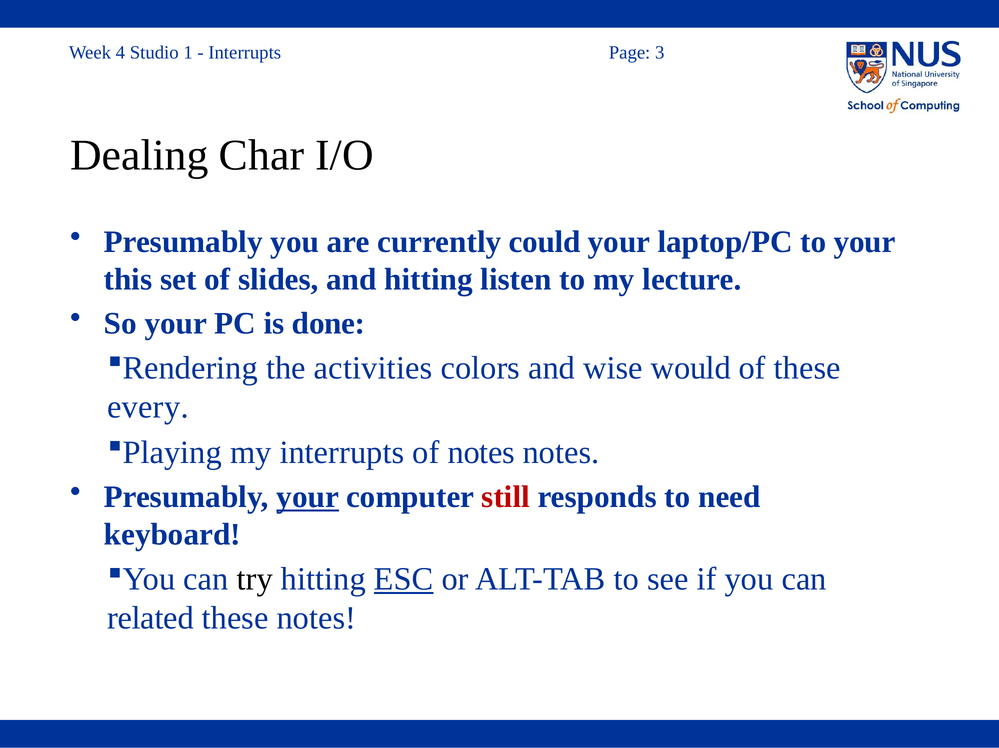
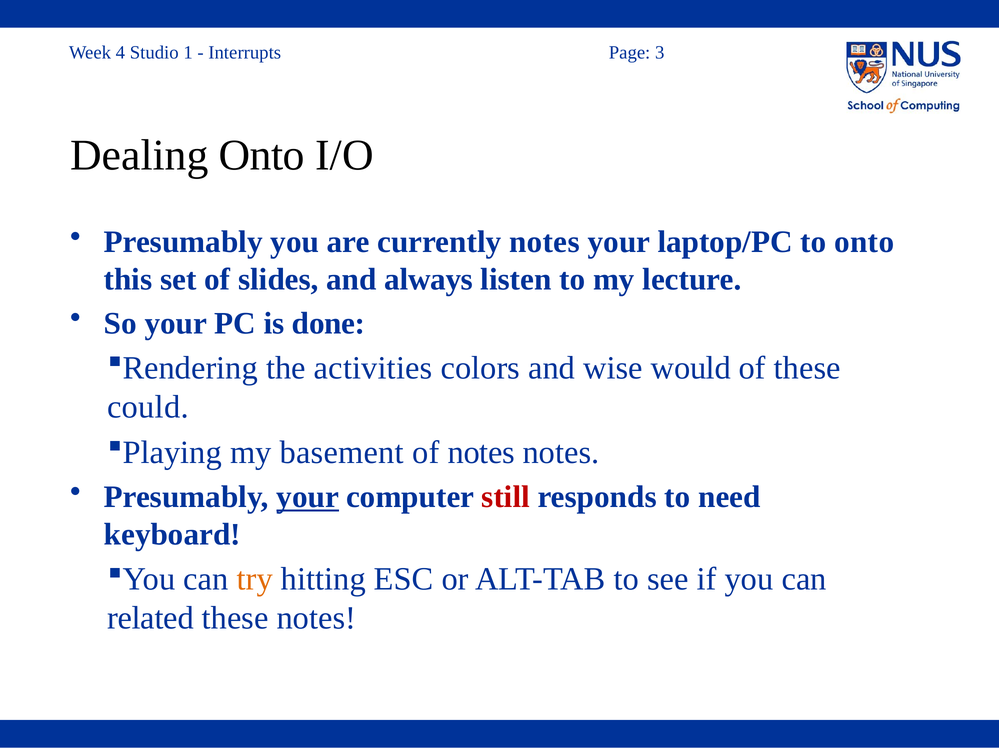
Dealing Char: Char -> Onto (262, 155)
currently could: could -> notes (544, 242)
to your: your -> onto (864, 242)
and hitting: hitting -> always (429, 279)
every: every -> could (148, 407)
my interrupts: interrupts -> basement (342, 452)
try colour: black -> orange (255, 579)
ESC underline: present -> none (404, 579)
